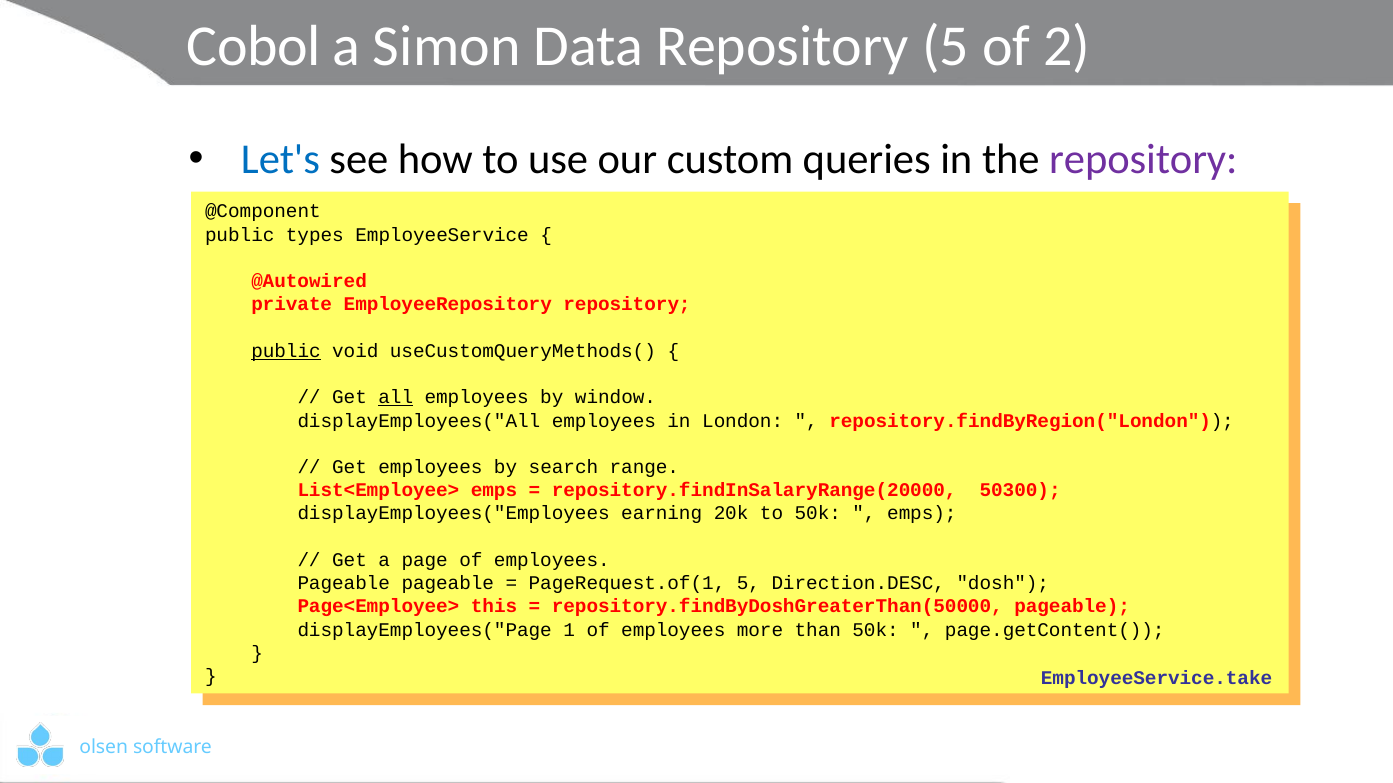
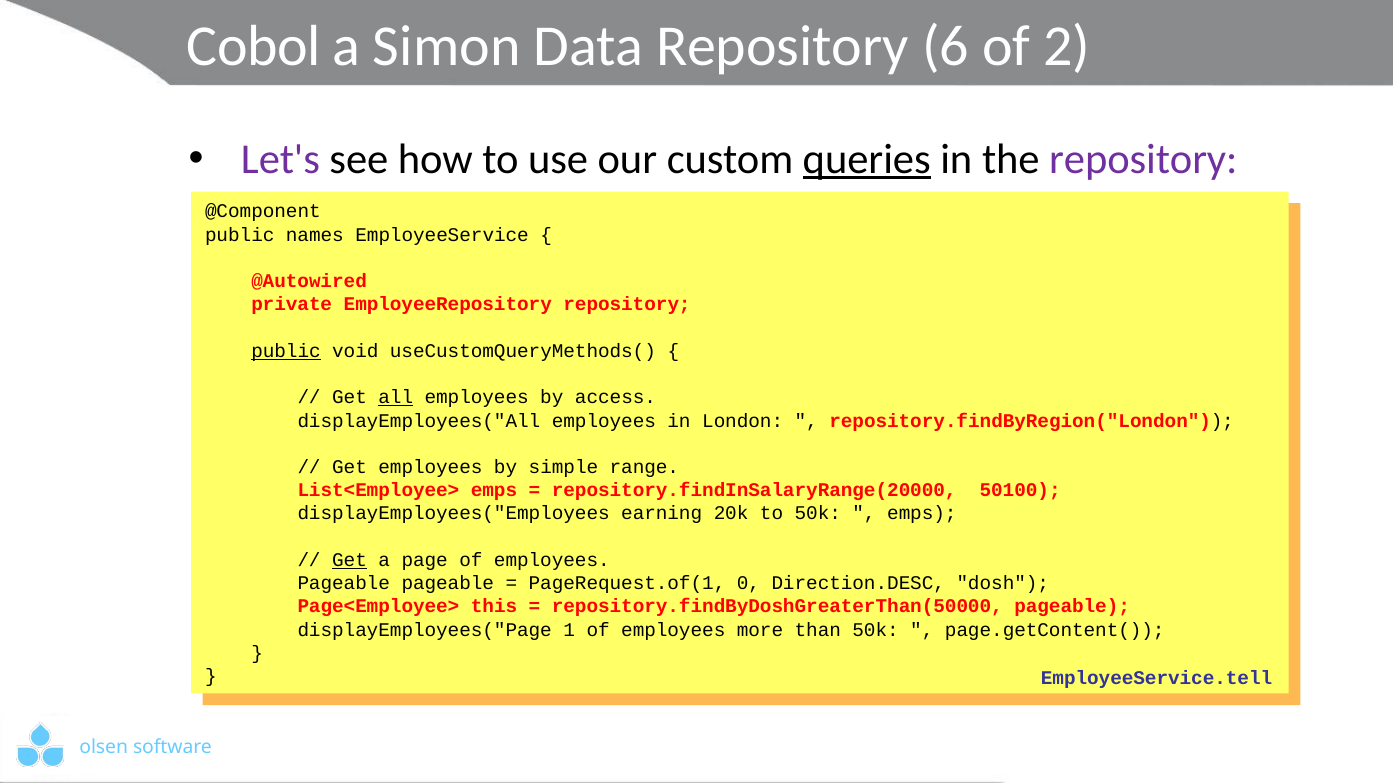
Repository 5: 5 -> 6 (945, 46)
Let's colour: blue -> purple (280, 160)
queries underline: none -> present (867, 160)
types: types -> names (315, 235)
window: window -> access (615, 398)
search: search -> simple (563, 467)
50300: 50300 -> 50100 (1020, 491)
Get underline: none -> present (350, 560)
5: 5 -> 0 (748, 584)
EmployeeService.take: EmployeeService.take -> EmployeeService.tell (1157, 678)
